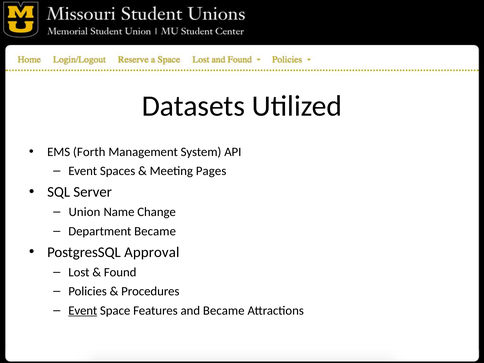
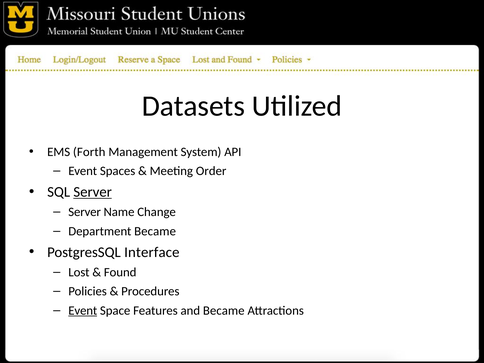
Pages: Pages -> Order (211, 171)
Server underline: none -> present (93, 192)
Union: Union -> Server (85, 212)
Approval: Approval -> Interface (152, 252)
